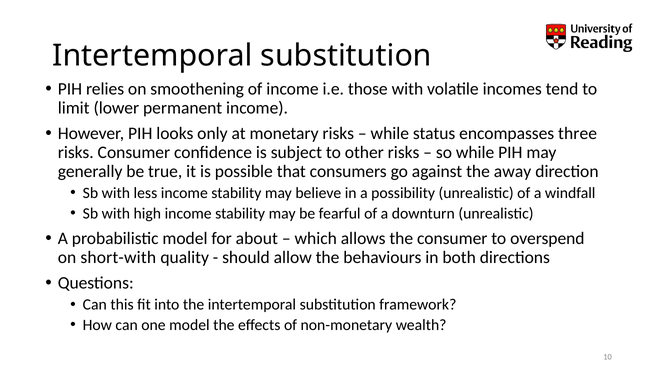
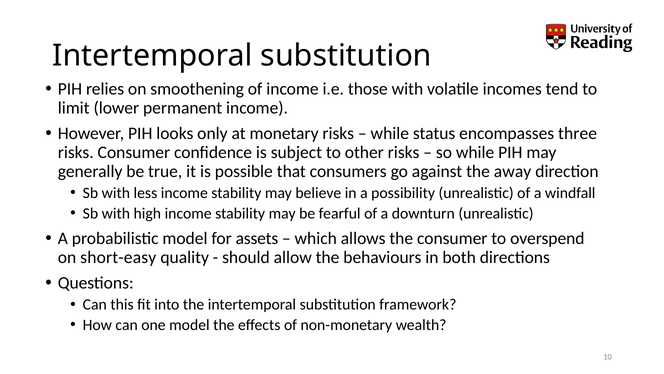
about: about -> assets (257, 238)
short-with: short-with -> short-easy (118, 257)
